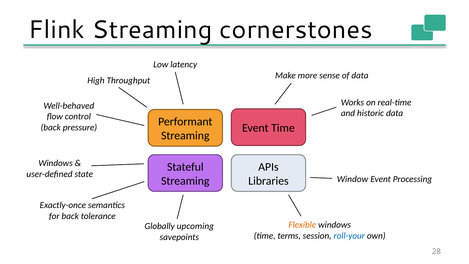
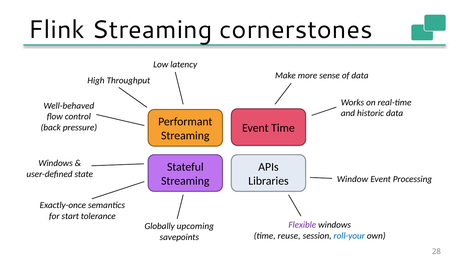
for back: back -> start (70, 216)
Flexible colour: orange -> purple (302, 225)
terms: terms -> reuse (289, 236)
